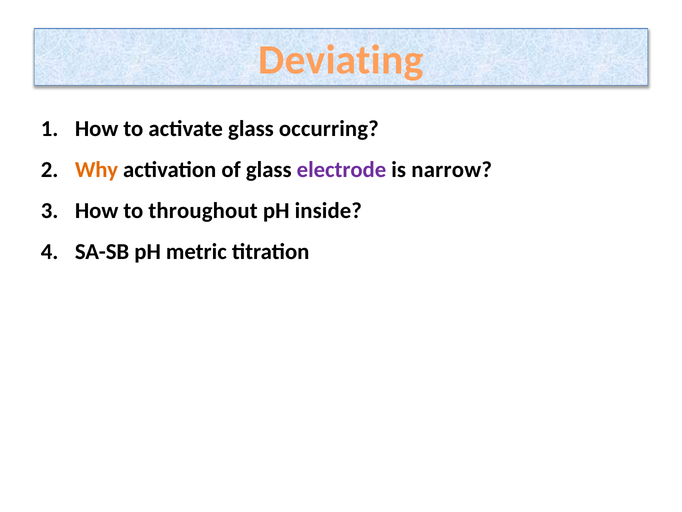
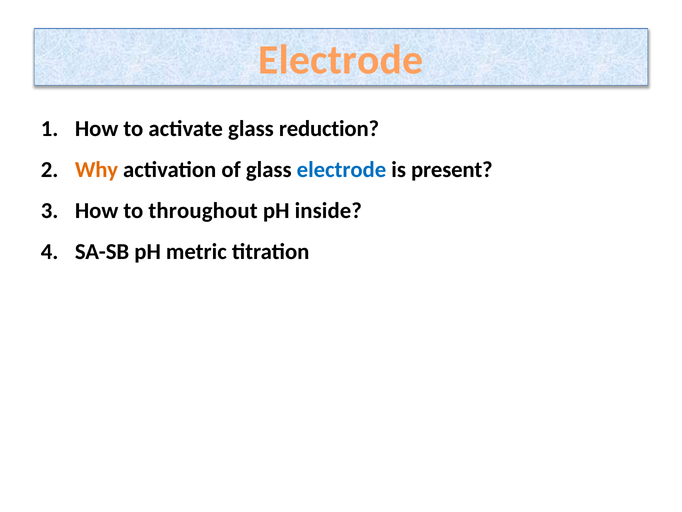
Deviating: Deviating -> Electrode (341, 60)
occurring: occurring -> reduction (329, 129)
electrode colour: purple -> blue (341, 170)
narrow: narrow -> present (452, 170)
